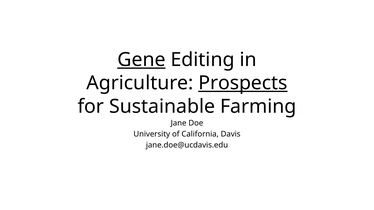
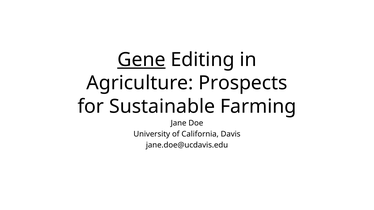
Prospects underline: present -> none (243, 83)
